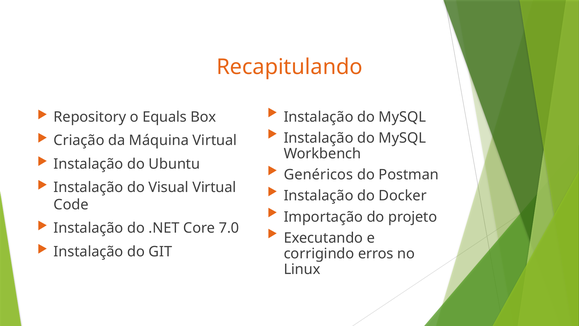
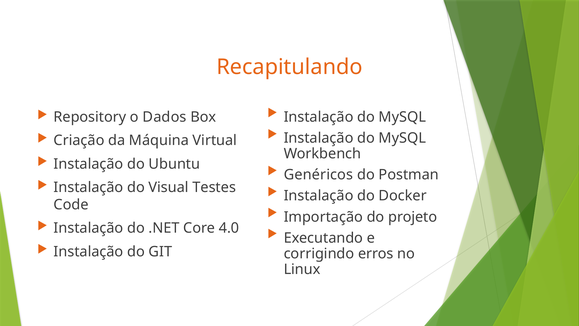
Equals: Equals -> Dados (165, 117)
Visual Virtual: Virtual -> Testes (214, 187)
7.0: 7.0 -> 4.0 (229, 228)
